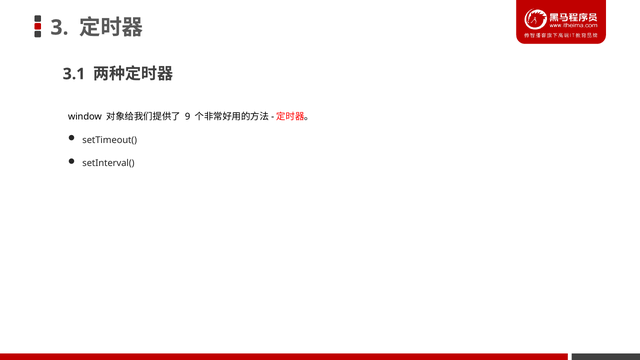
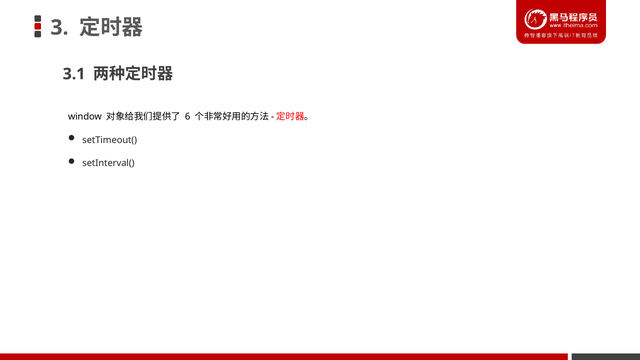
9: 9 -> 6 (188, 117)
